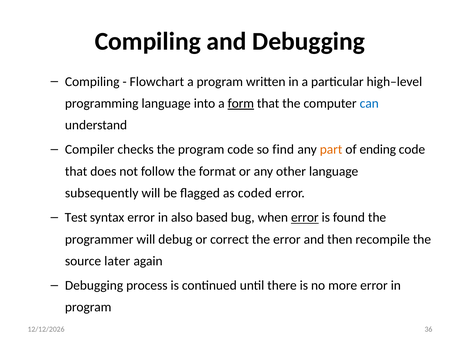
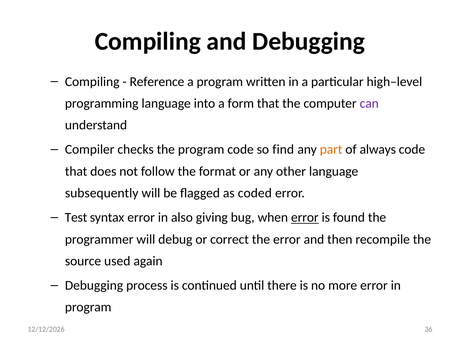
Flowchart: Flowchart -> Reference (157, 82)
form underline: present -> none (241, 103)
can colour: blue -> purple (369, 103)
ending: ending -> always (378, 150)
based: based -> giving (212, 218)
later: later -> used (117, 261)
